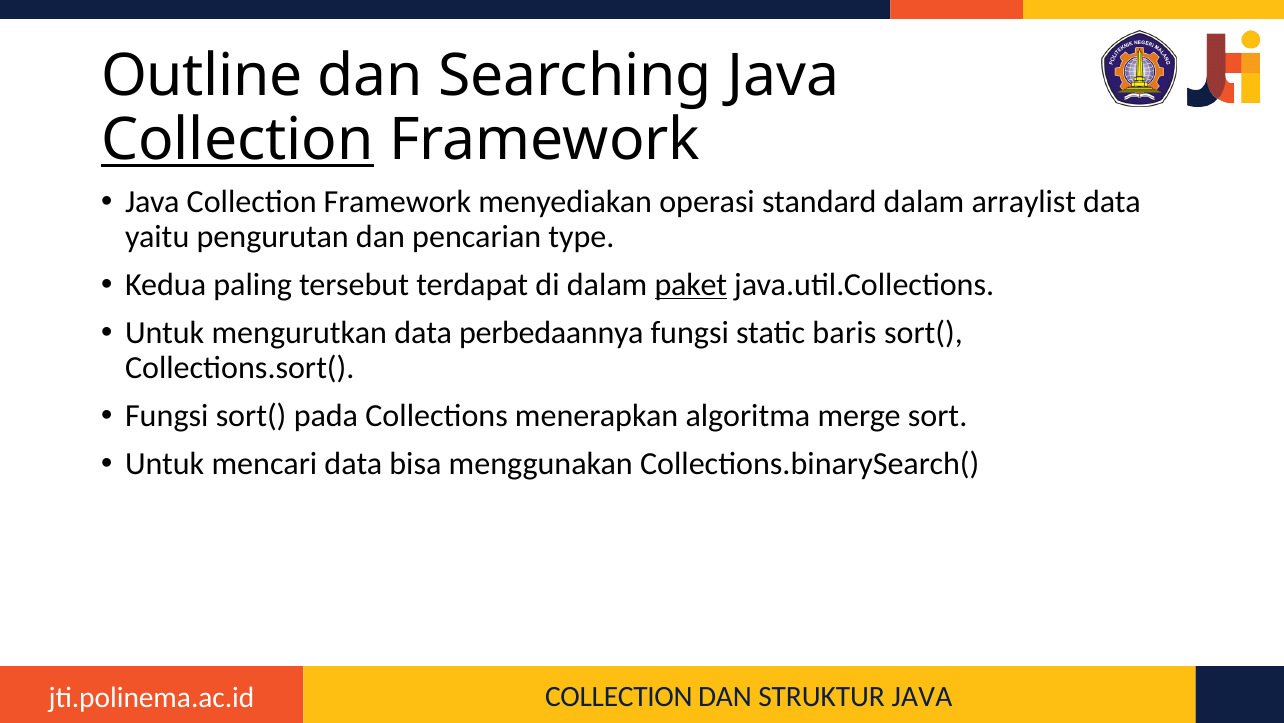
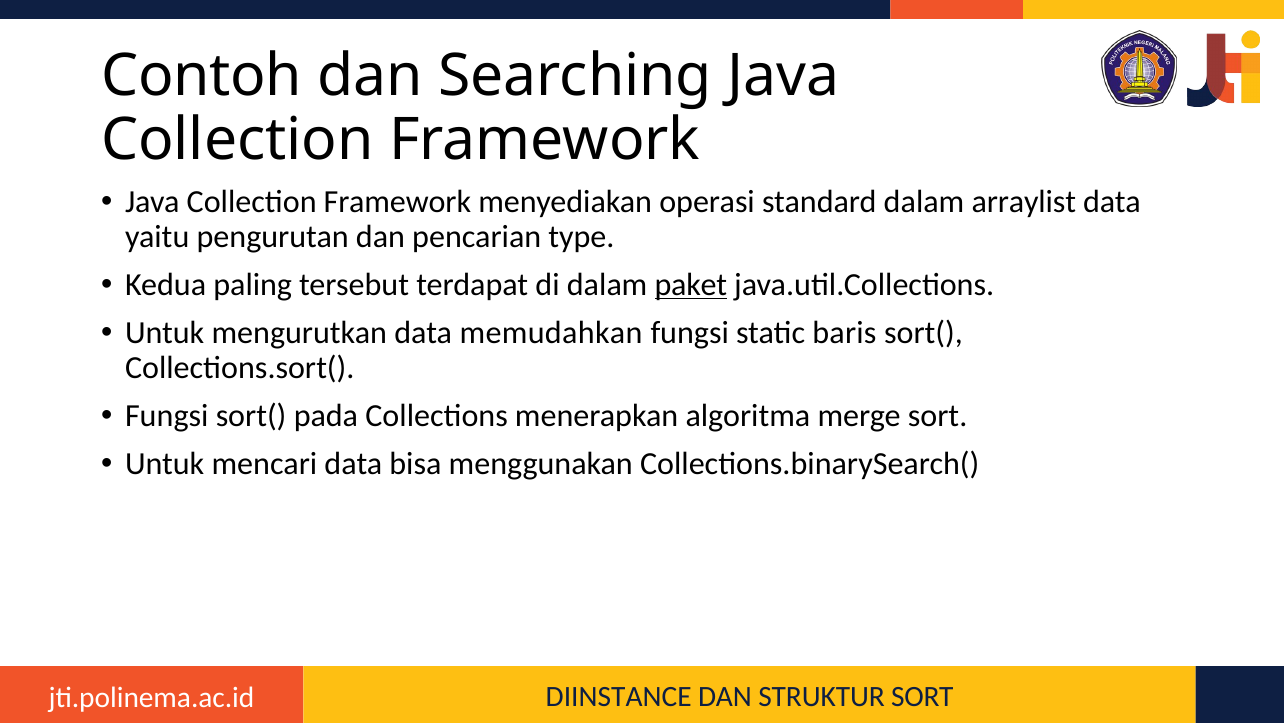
Outline: Outline -> Contoh (202, 76)
Collection underline: present -> none (237, 140)
perbedaannya: perbedaannya -> memudahkan (551, 332)
COLLECTION: COLLECTION -> DIINSTANCE (619, 696)
STRUKTUR JAVA: JAVA -> SORT (922, 696)
